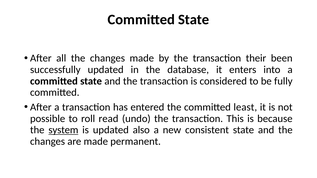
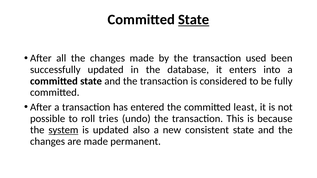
State underline: none -> present (194, 20)
their: their -> used (256, 58)
read: read -> tries (108, 119)
